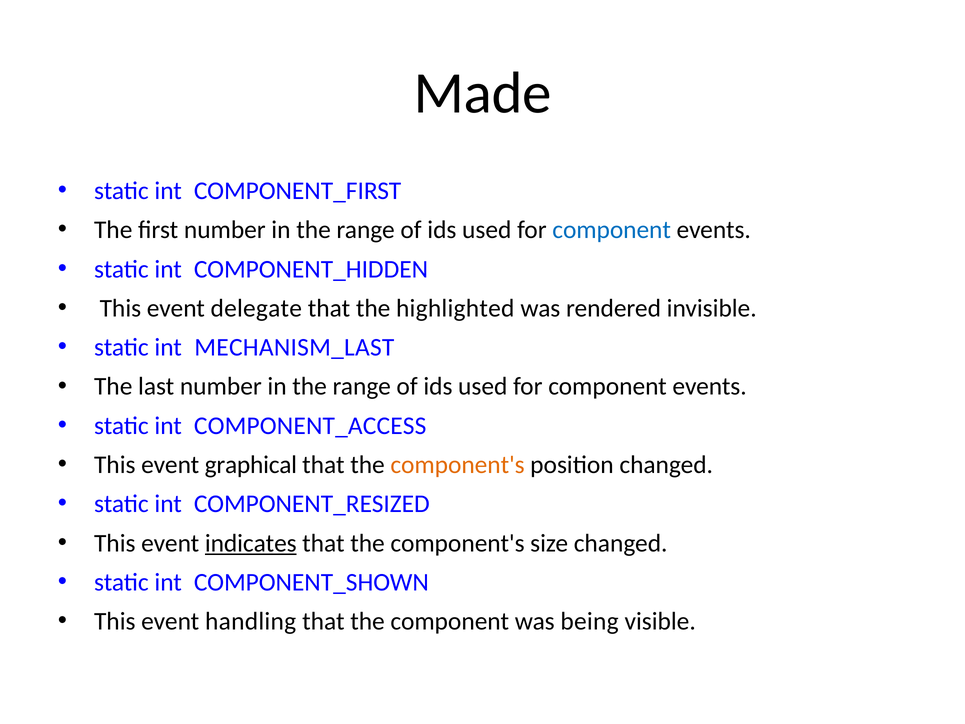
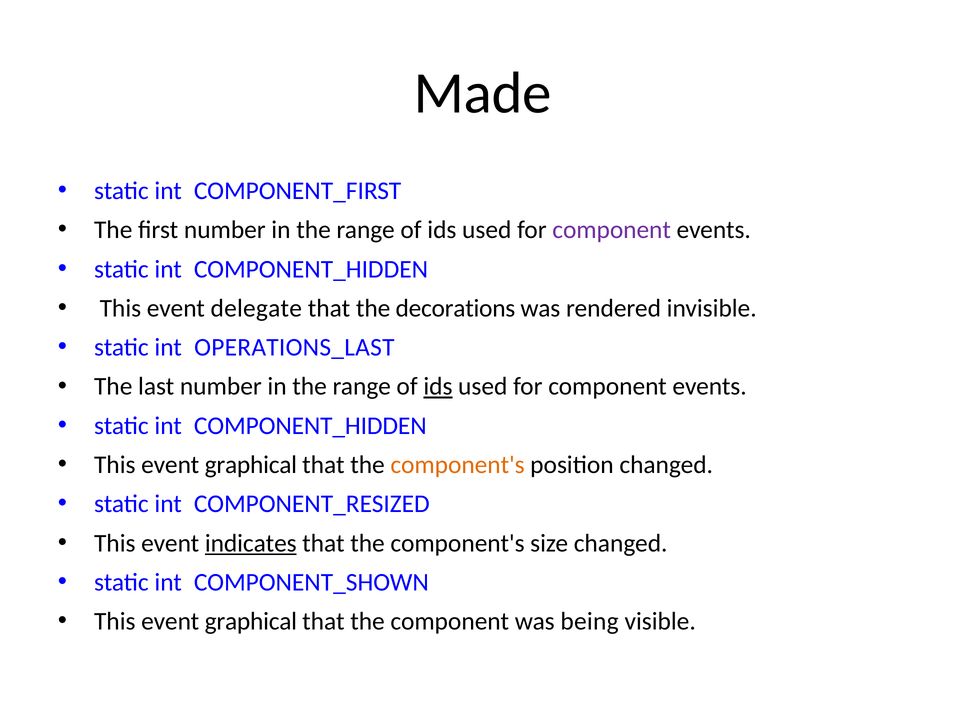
component colour: blue -> purple (612, 230)
highlighted: highlighted -> decorations (455, 308)
MECHANISM_LAST: MECHANISM_LAST -> OPERATIONS_LAST (294, 347)
ids underline: none -> present (438, 386)
COMPONENT_ACCESS: COMPONENT_ACCESS -> COMPONENT_HIDDEN (310, 426)
handling: handling -> graphical (251, 621)
